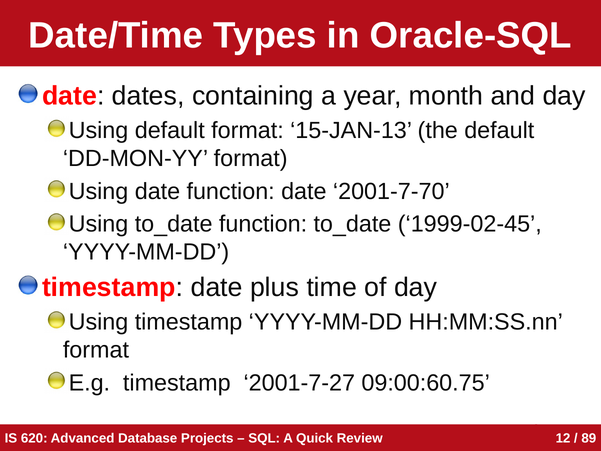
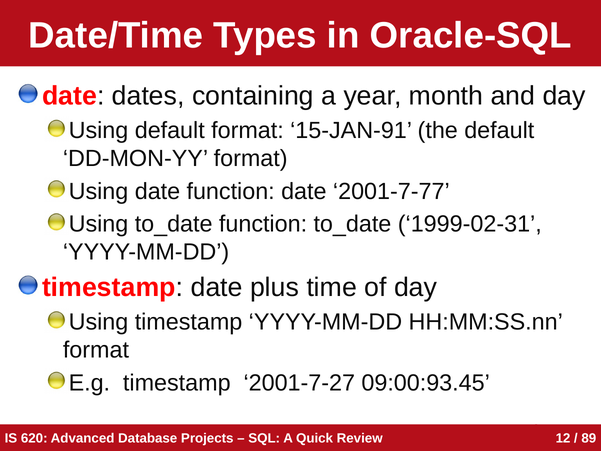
15-JAN-13: 15-JAN-13 -> 15-JAN-91 (351, 131)
2001-7-70: 2001-7-70 -> 2001-7-77 (391, 191)
1999-02-45: 1999-02-45 -> 1999-02-31 (470, 224)
09:00:60.75: 09:00:60.75 -> 09:00:93.45 (426, 383)
